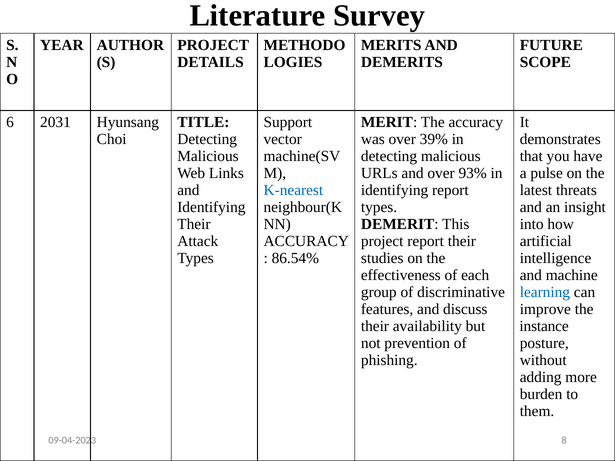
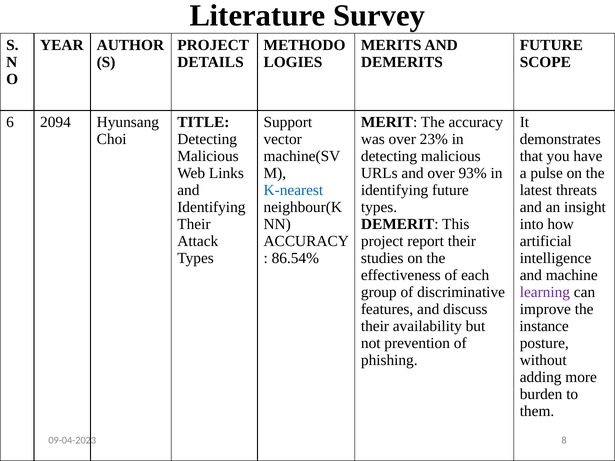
2031: 2031 -> 2094 (55, 122)
39%: 39% -> 23% (434, 139)
identifying report: report -> future (450, 190)
learning colour: blue -> purple (545, 292)
